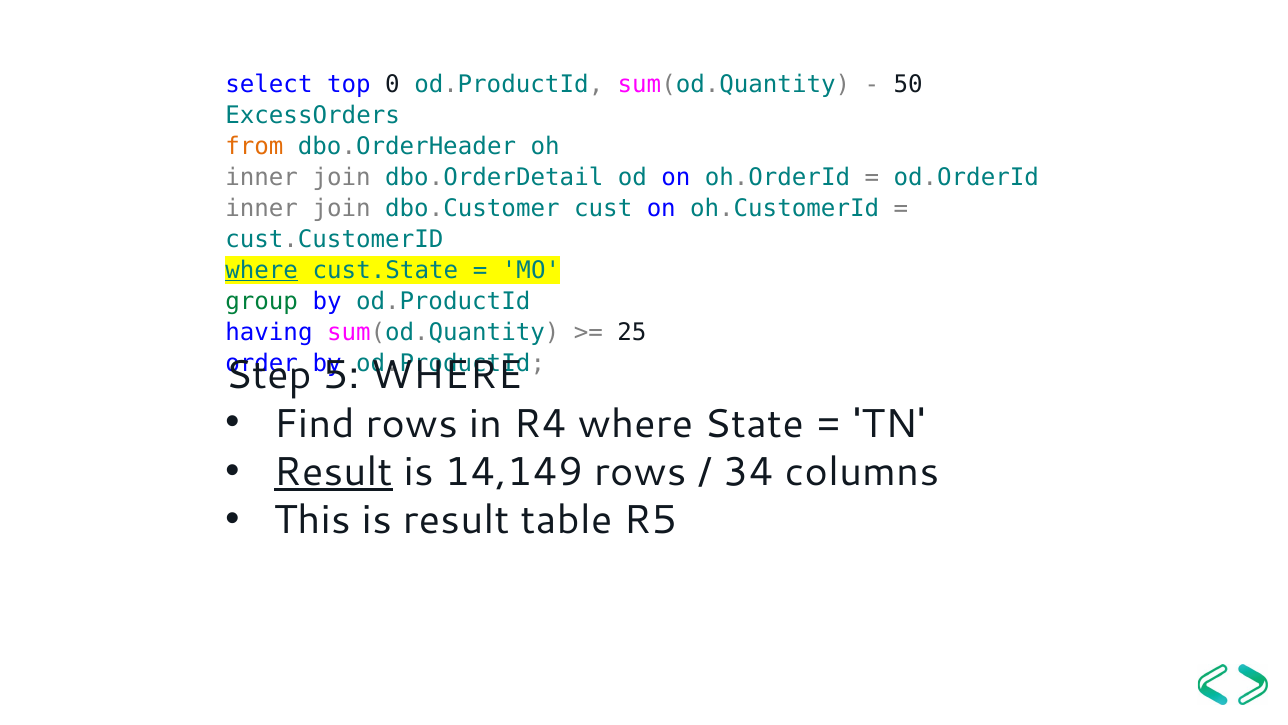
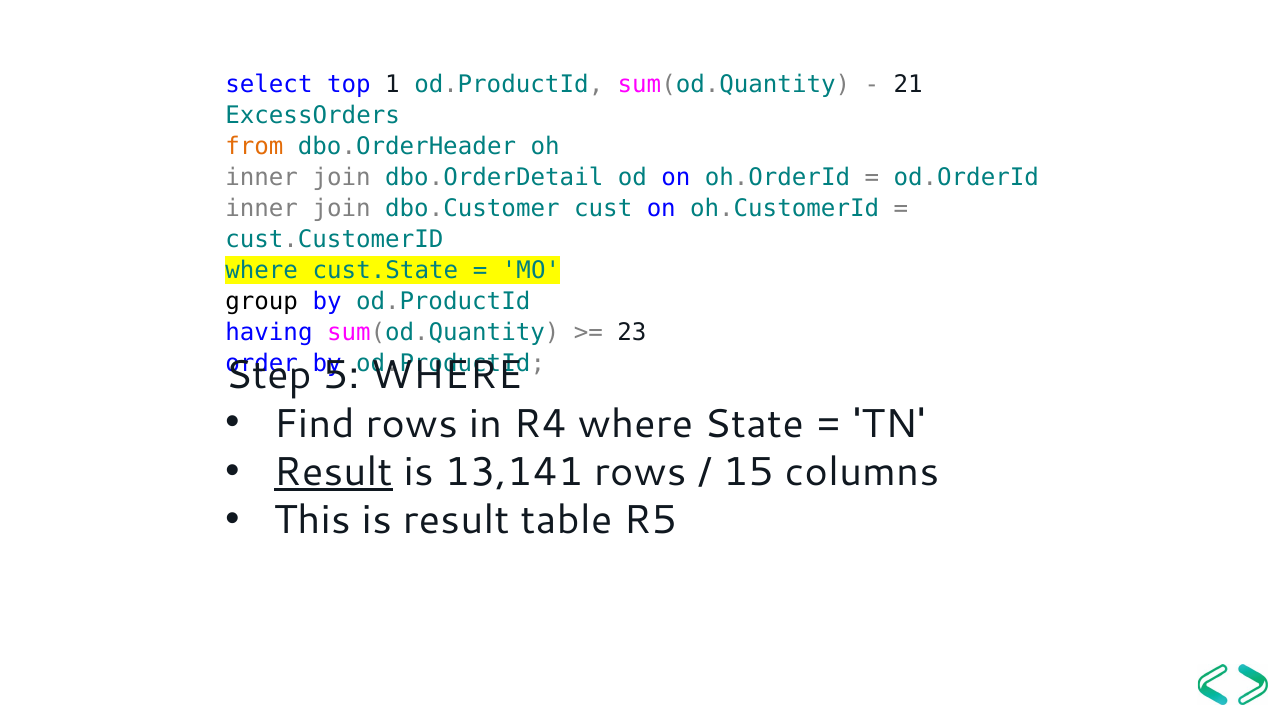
0: 0 -> 1 (392, 84)
50: 50 -> 21 (908, 84)
where underline: present -> none (262, 270)
group colour: green -> black (262, 301)
25: 25 -> 23 (632, 332)
14,149: 14,149 -> 13,141 (514, 472)
34: 34 -> 15 (748, 472)
